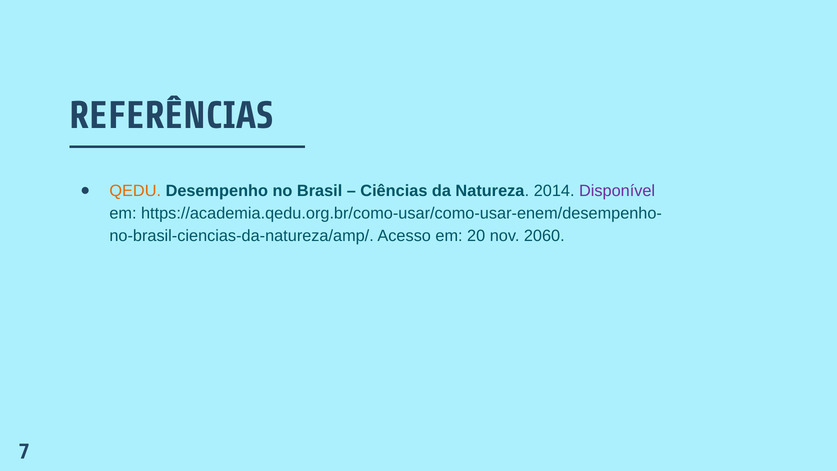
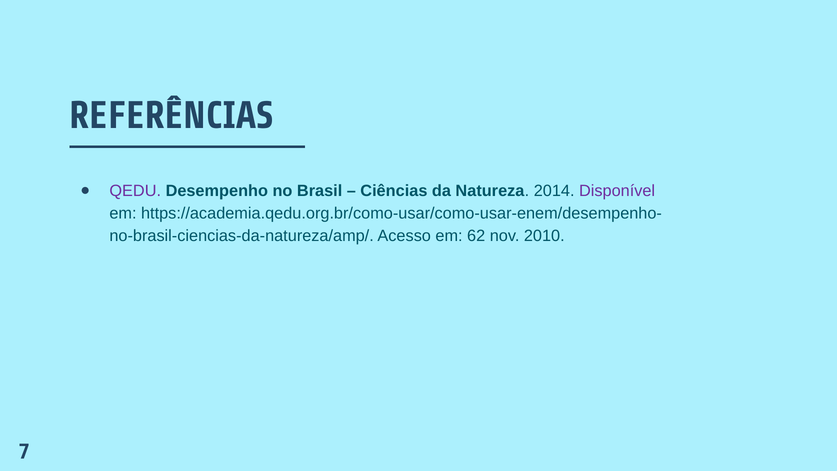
QEDU colour: orange -> purple (135, 191)
20: 20 -> 62 (476, 236)
2060: 2060 -> 2010 (544, 236)
